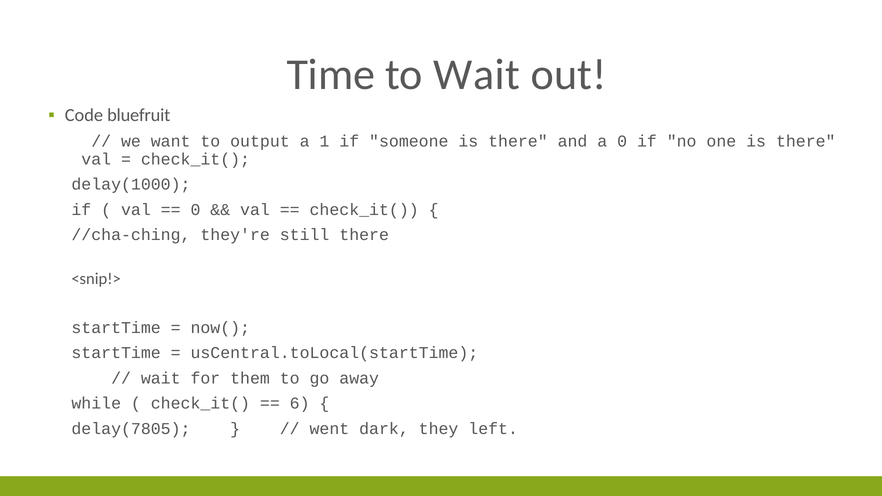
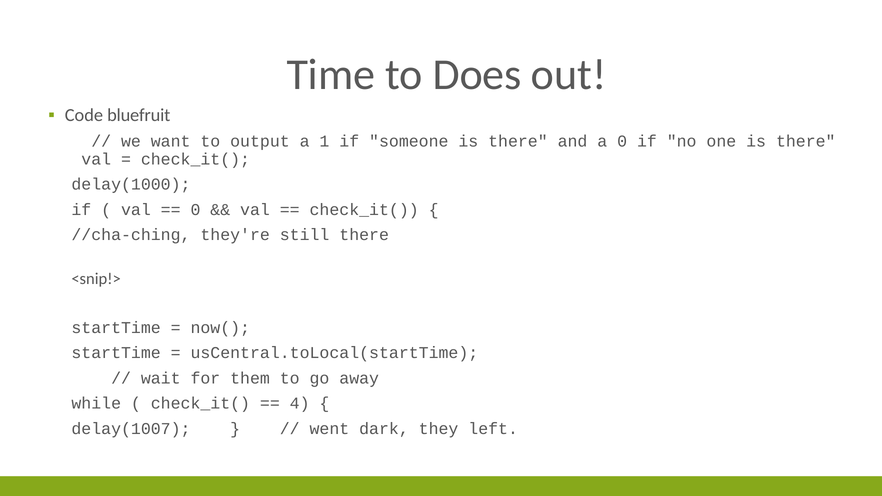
to Wait: Wait -> Does (477, 75)
6: 6 -> 4 (300, 403)
delay(7805: delay(7805 -> delay(1007 (131, 429)
